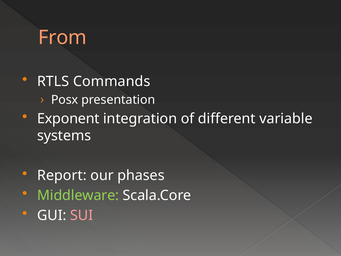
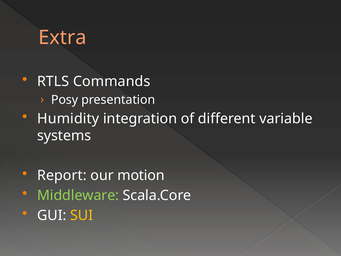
From: From -> Extra (62, 37)
Posx: Posx -> Posy (65, 100)
Exponent: Exponent -> Humidity (68, 119)
phases: phases -> motion (141, 175)
SUI colour: pink -> yellow (82, 215)
